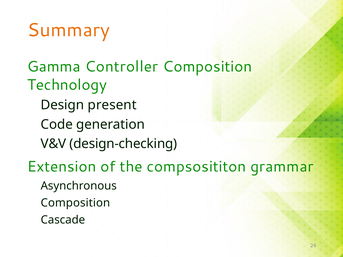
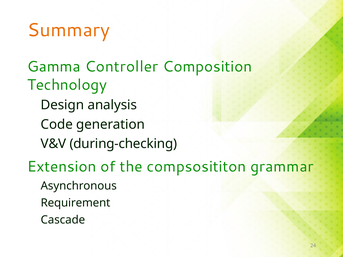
present: present -> analysis (112, 105)
design-checking: design-checking -> during-checking (123, 144)
Composition: Composition -> Requirement (75, 203)
